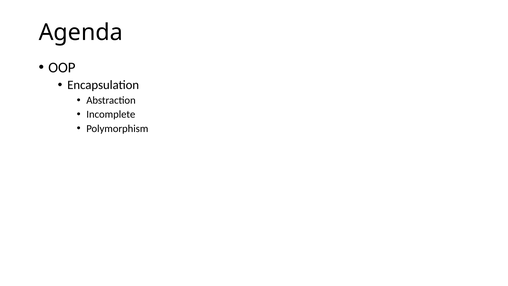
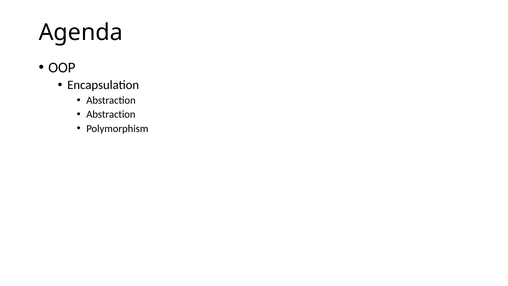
Incomplete: Incomplete -> Abstraction (111, 114)
